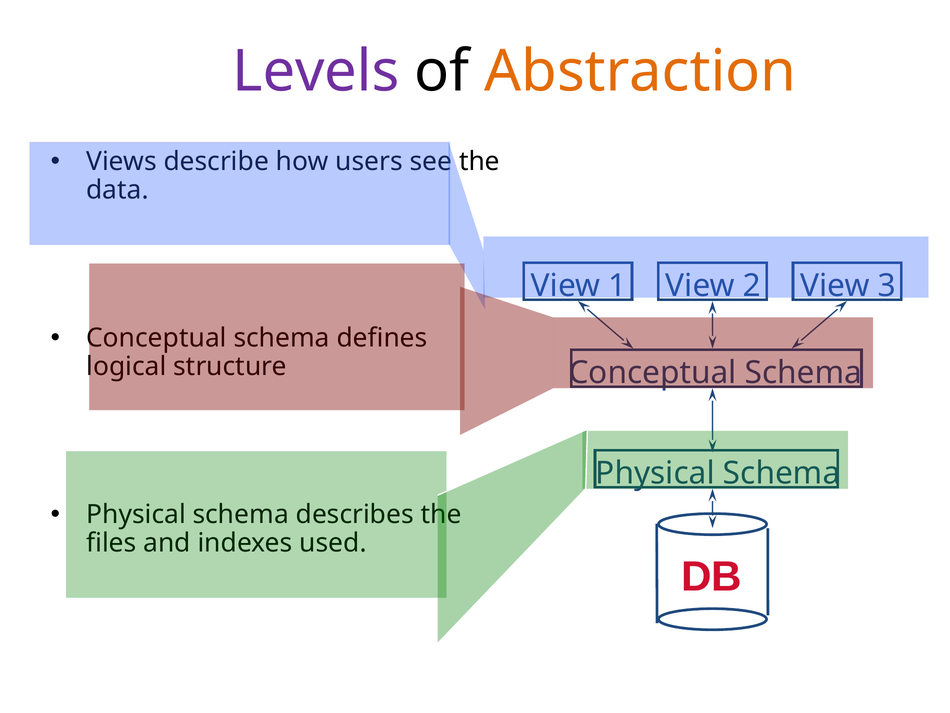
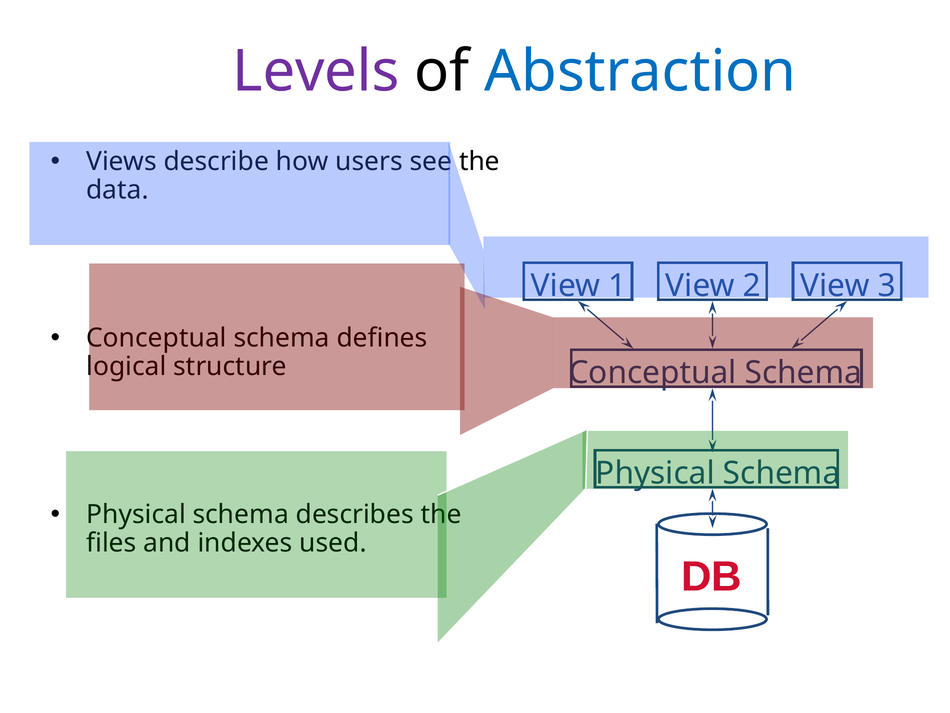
Abstraction colour: orange -> blue (640, 71)
